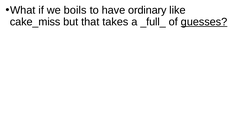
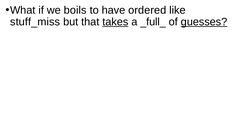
ordinary: ordinary -> ordered (147, 10)
cake_miss: cake_miss -> stuff_miss (35, 22)
takes underline: none -> present (115, 22)
